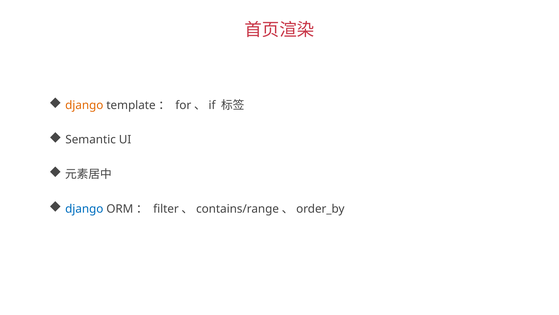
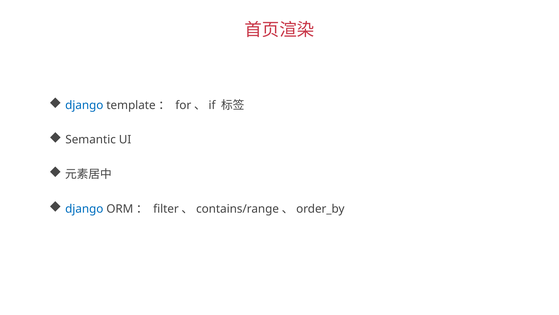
django colour: orange -> blue (84, 105)
